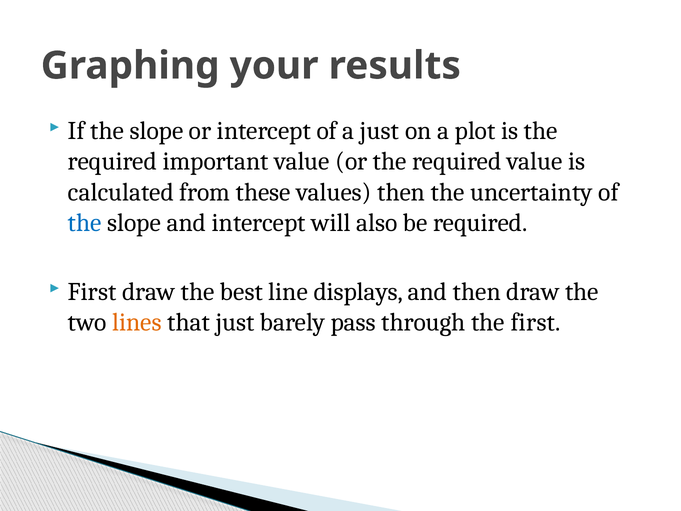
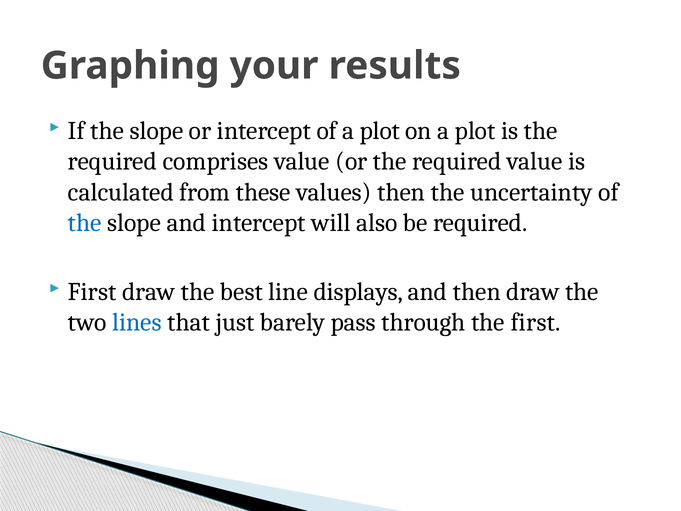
of a just: just -> plot (380, 131)
important: important -> comprises (216, 161)
lines colour: orange -> blue (137, 322)
